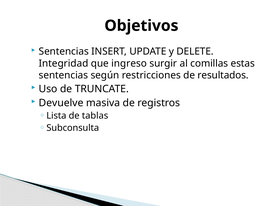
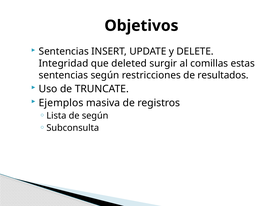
ingreso: ingreso -> deleted (129, 63)
Devuelve: Devuelve -> Ejemplos (61, 103)
de tablas: tablas -> según (95, 115)
